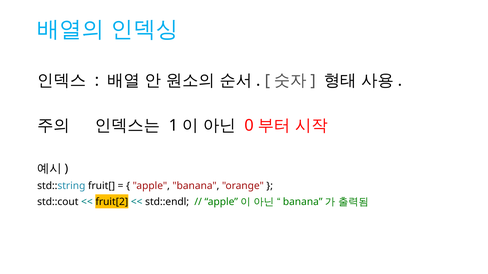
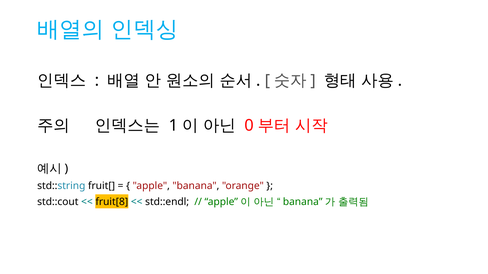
fruit[2: fruit[2 -> fruit[8 (112, 202)
